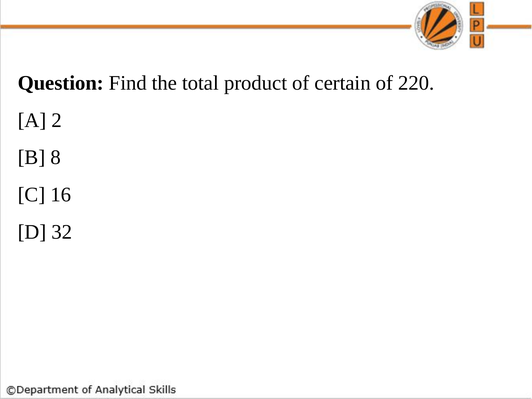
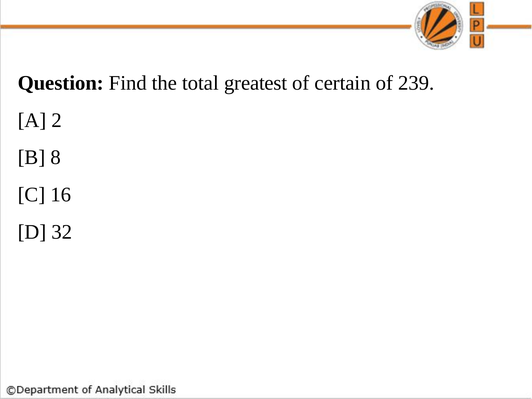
product: product -> greatest (256, 83)
220: 220 -> 239 (416, 83)
